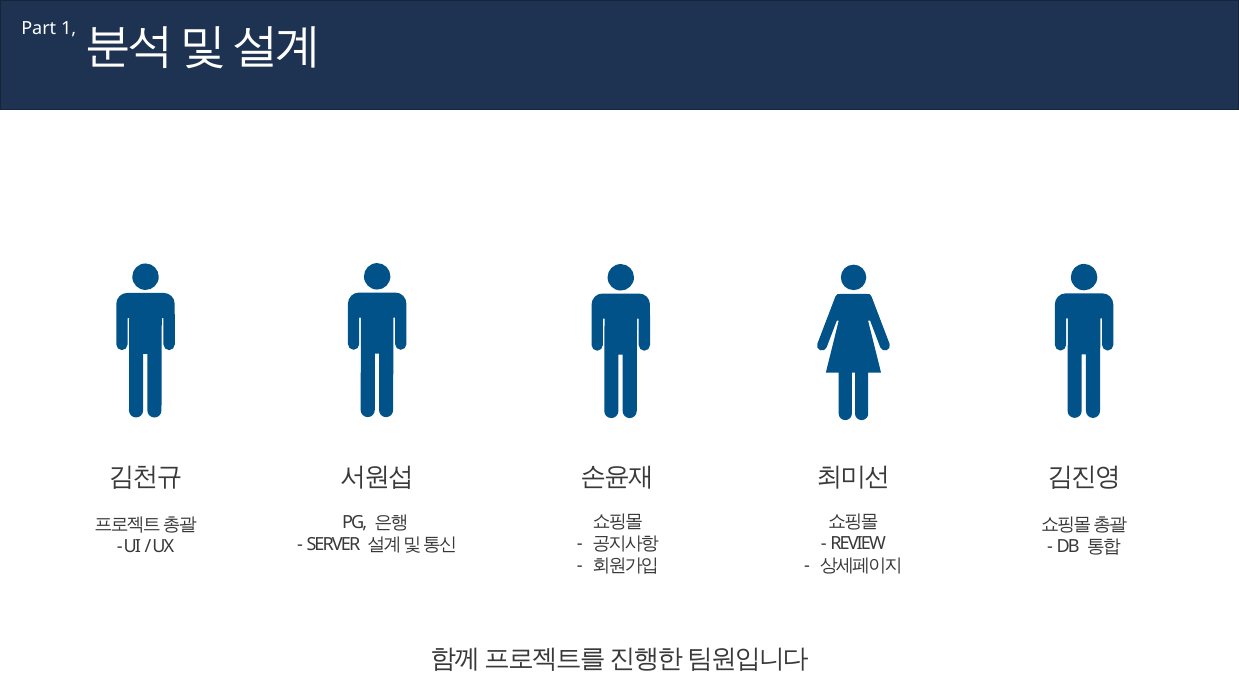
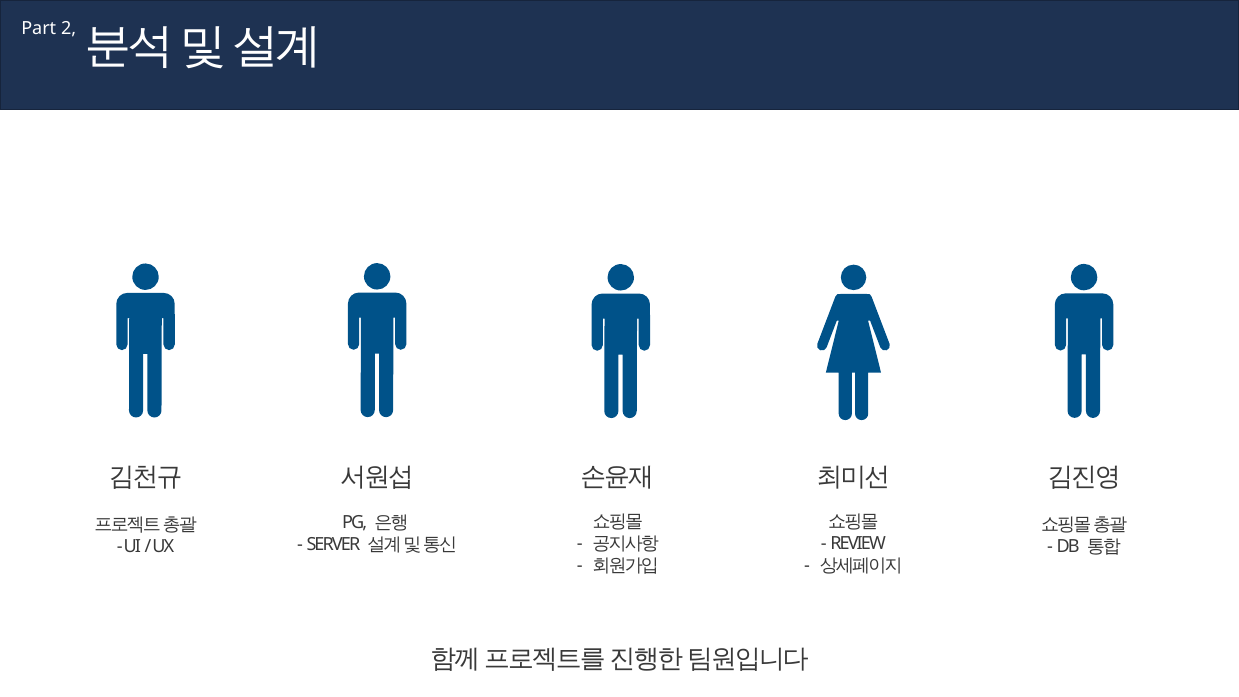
1: 1 -> 2 (69, 29)
